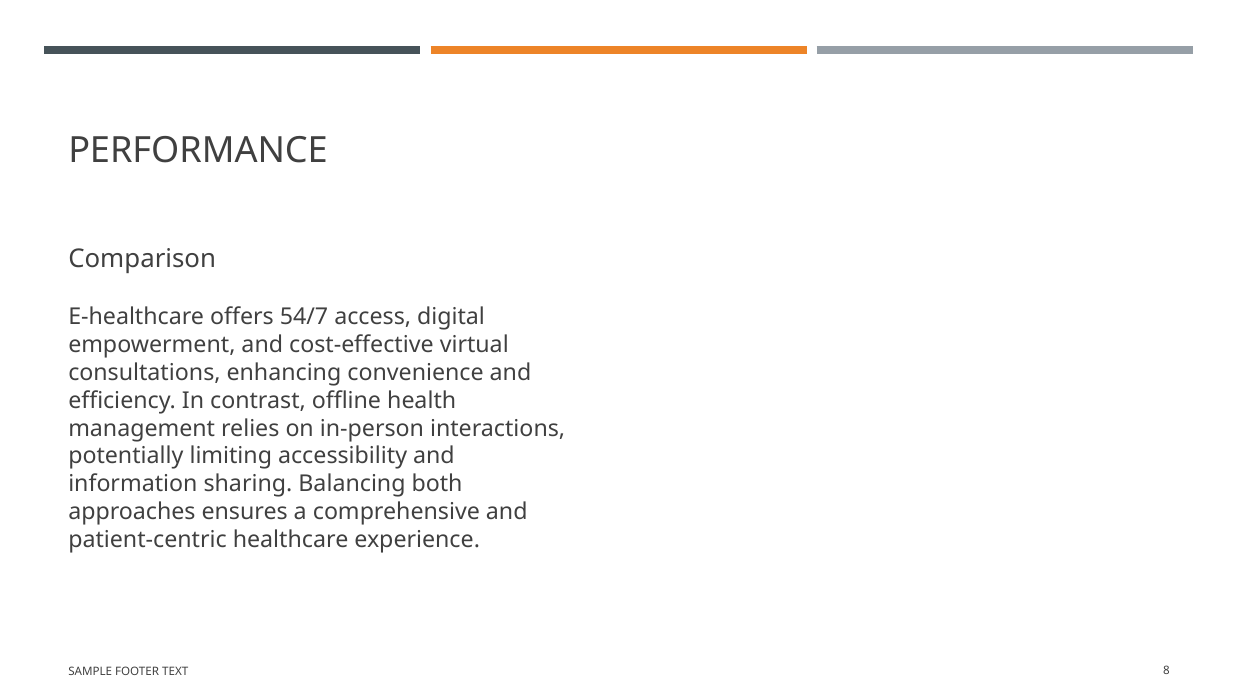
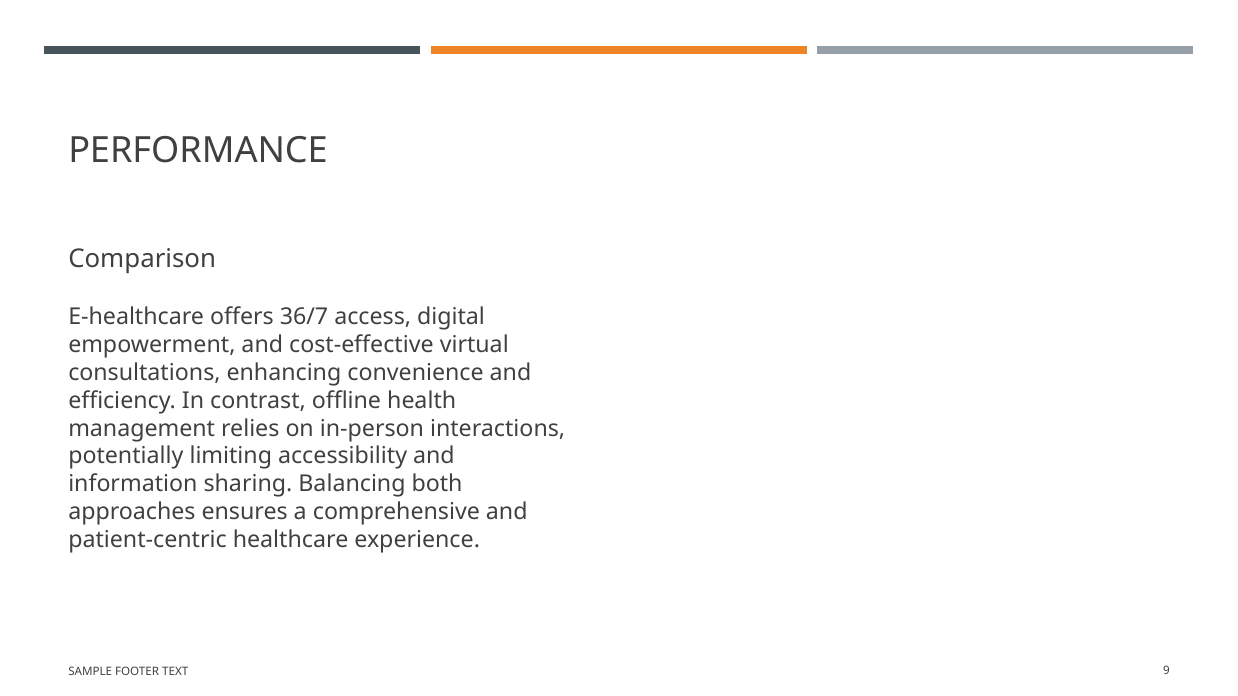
54/7: 54/7 -> 36/7 (304, 317)
8: 8 -> 9 (1167, 671)
